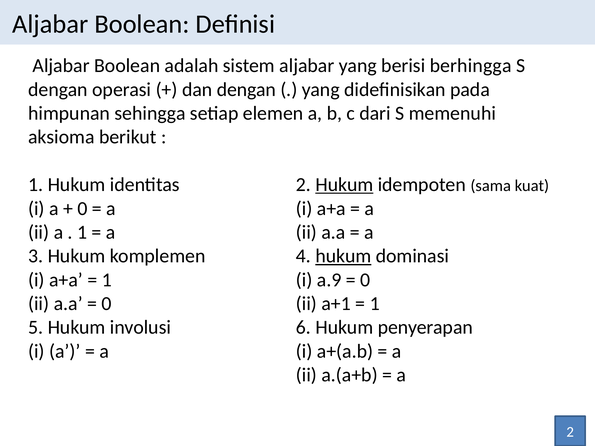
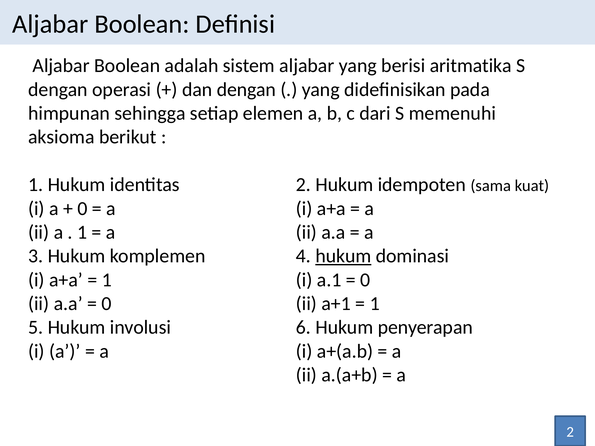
berhingga: berhingga -> aritmatika (471, 66)
Hukum underline: present -> none (344, 185)
a.9: a.9 -> a.1 (329, 280)
